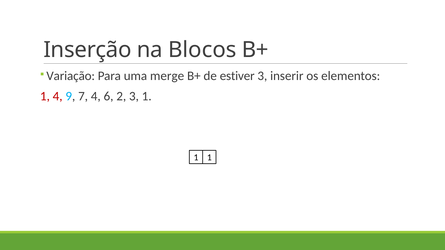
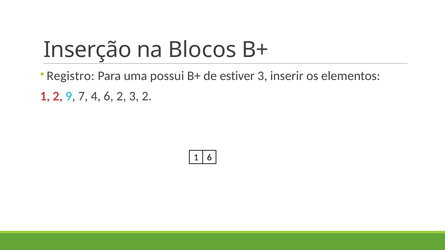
Variação: Variação -> Registro (71, 76)
merge: merge -> possui (167, 76)
1 4: 4 -> 2 (58, 96)
3 1: 1 -> 2 (147, 96)
1: 1 -> 6 (209, 158)
